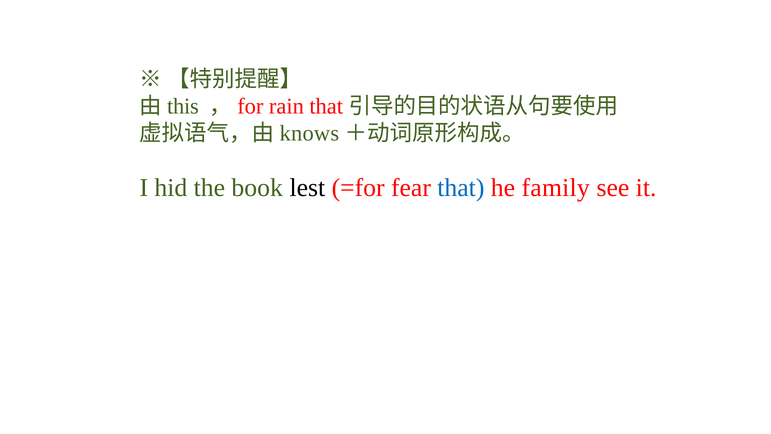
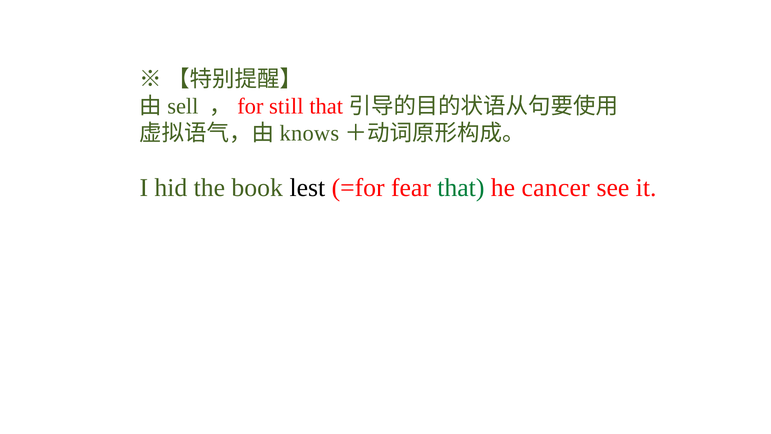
this: this -> sell (183, 106)
rain: rain -> still (286, 106)
that colour: blue -> green (461, 188)
family: family -> cancer (556, 188)
